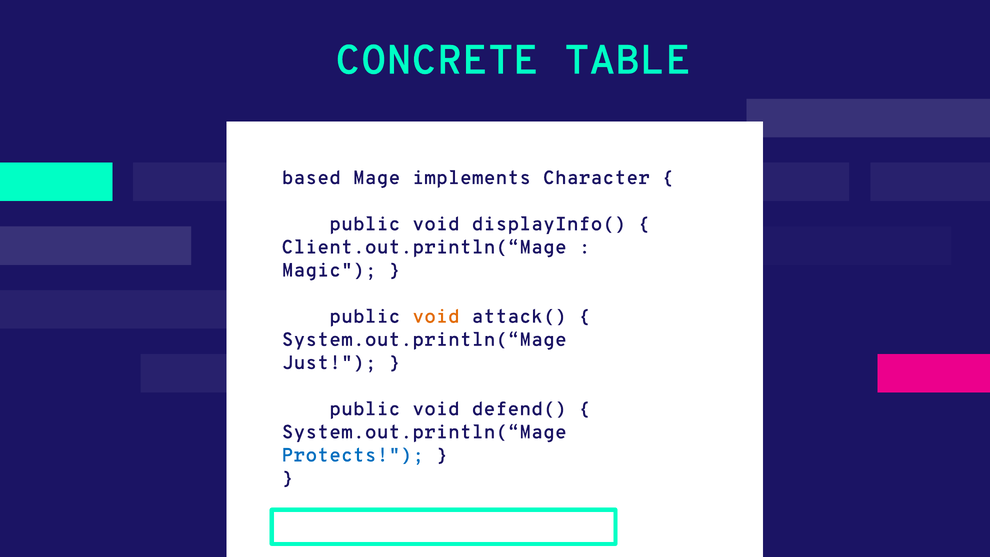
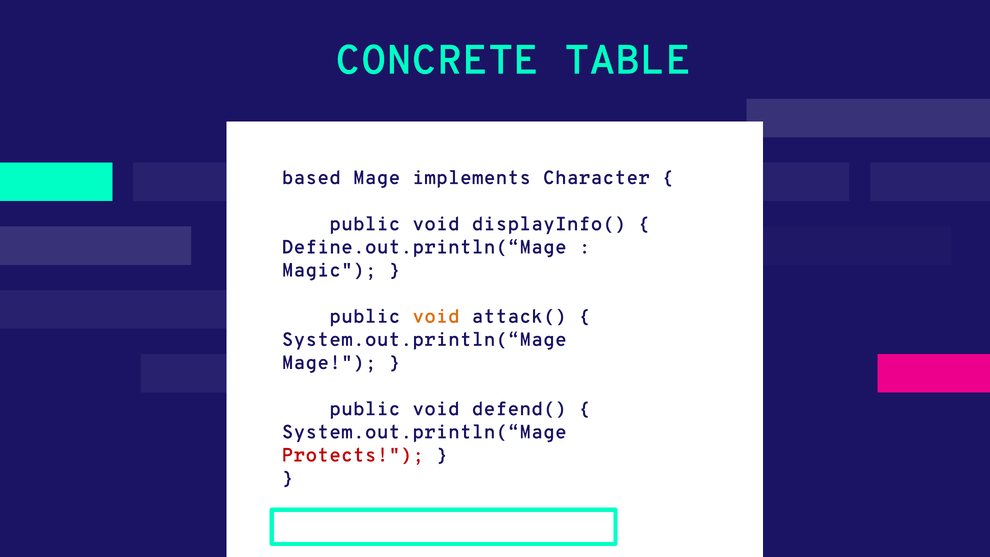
Client.out.println(“Mage: Client.out.println(“Mage -> Define.out.println(“Mage (424, 247)
Just: Just -> Mage (329, 363)
Protects colour: blue -> red (353, 455)
